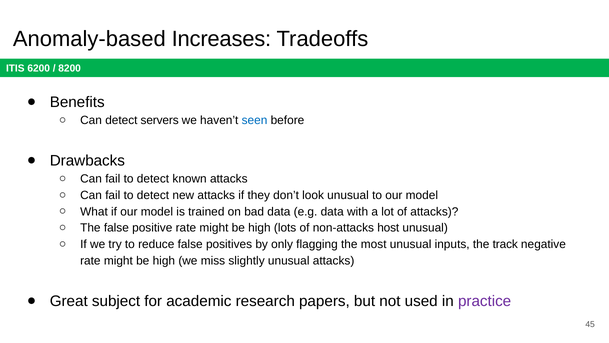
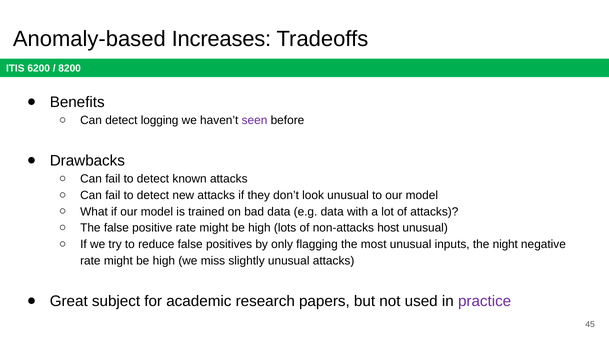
servers: servers -> logging (160, 120)
seen colour: blue -> purple (255, 120)
track: track -> night (505, 244)
